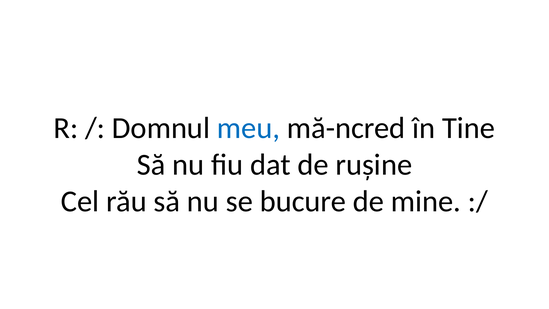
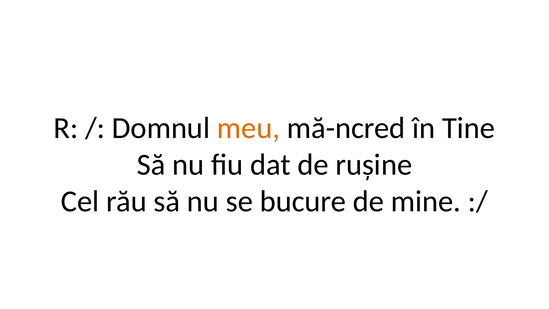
meu colour: blue -> orange (248, 128)
